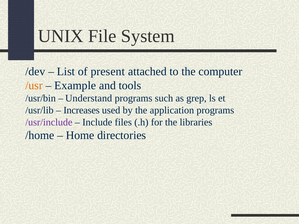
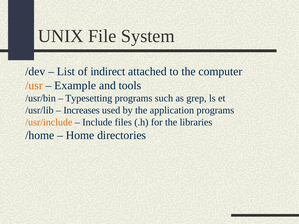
present: present -> indirect (108, 72)
Understand: Understand -> Typesetting (89, 98)
/usr/include colour: purple -> orange (49, 122)
